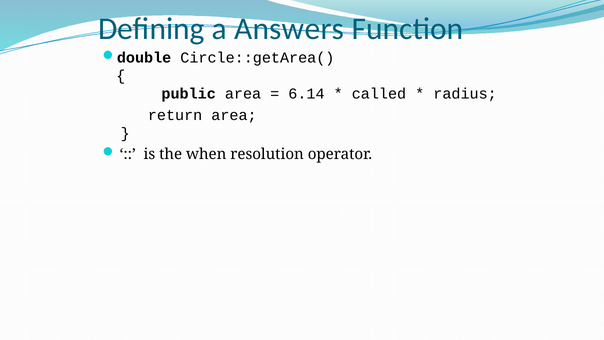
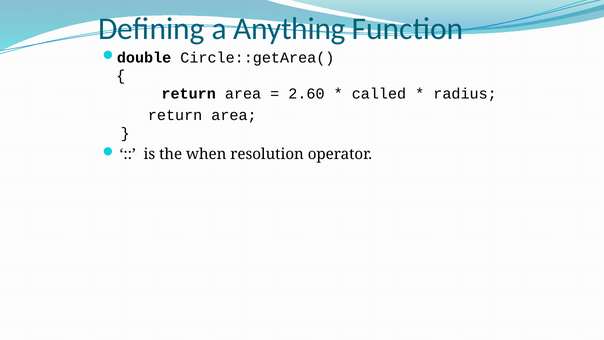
Answers: Answers -> Anything (289, 29)
public: public -> return (189, 94)
6.14: 6.14 -> 2.60 (306, 94)
